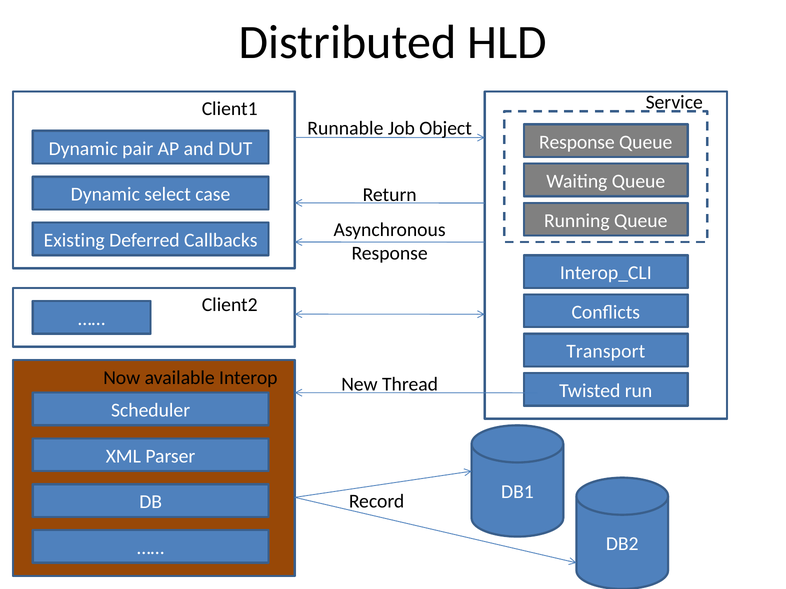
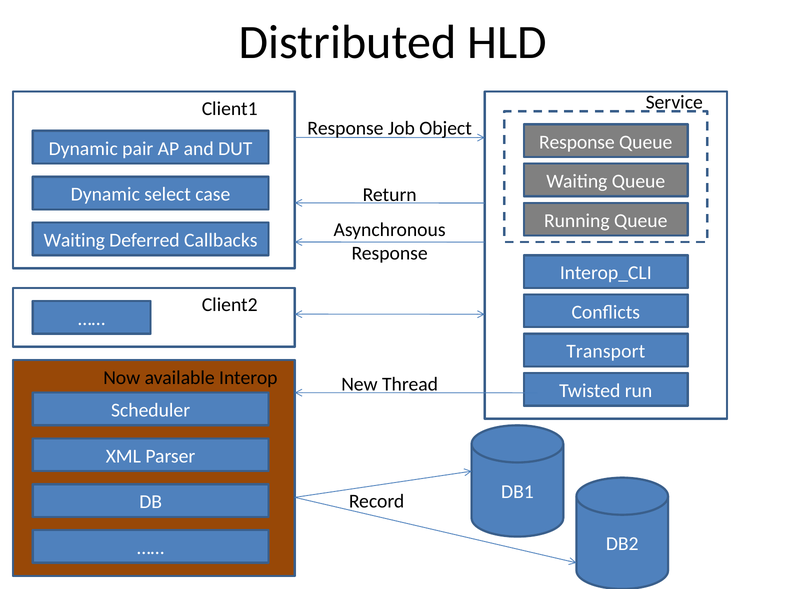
Runnable: Runnable -> Response (345, 128)
Existing: Existing -> Waiting (74, 240)
